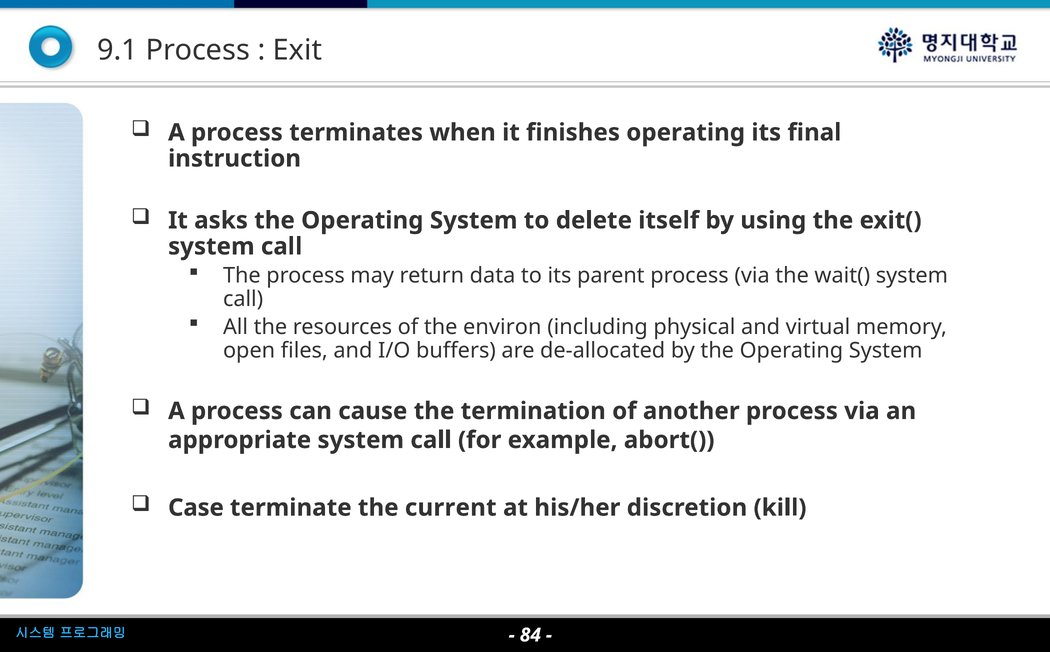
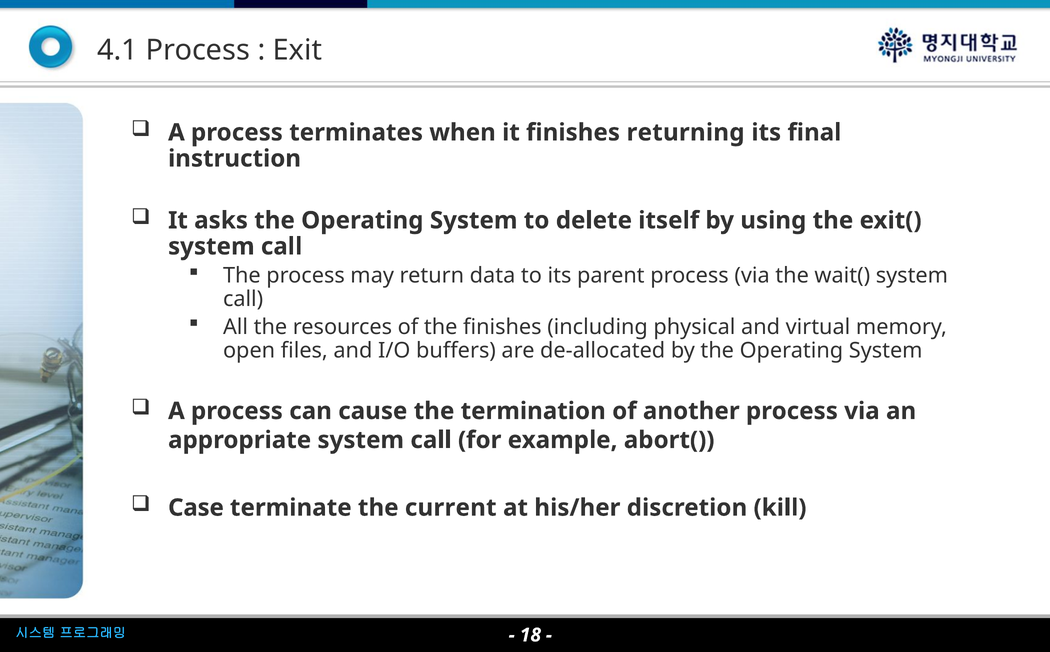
9.1: 9.1 -> 4.1 (118, 50)
finishes operating: operating -> returning (686, 132)
the environ: environ -> finishes (502, 327)
84: 84 -> 18 (530, 635)
